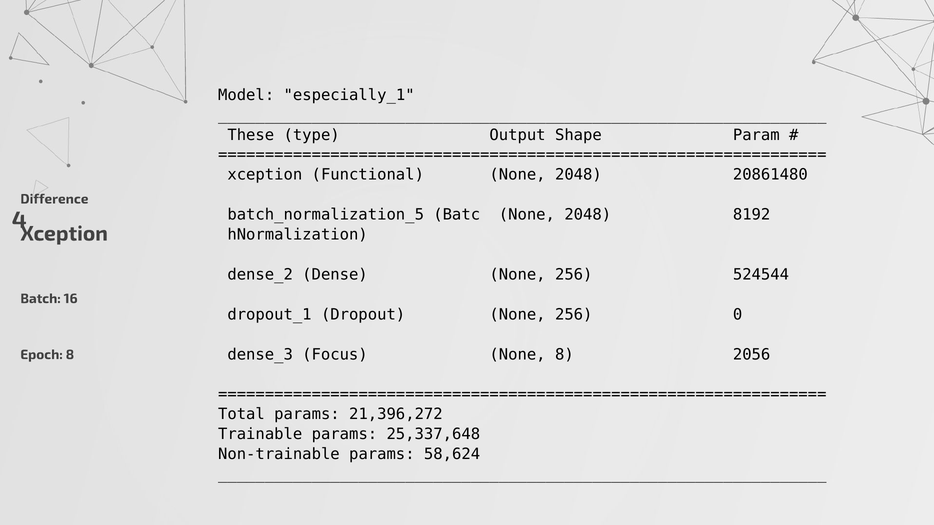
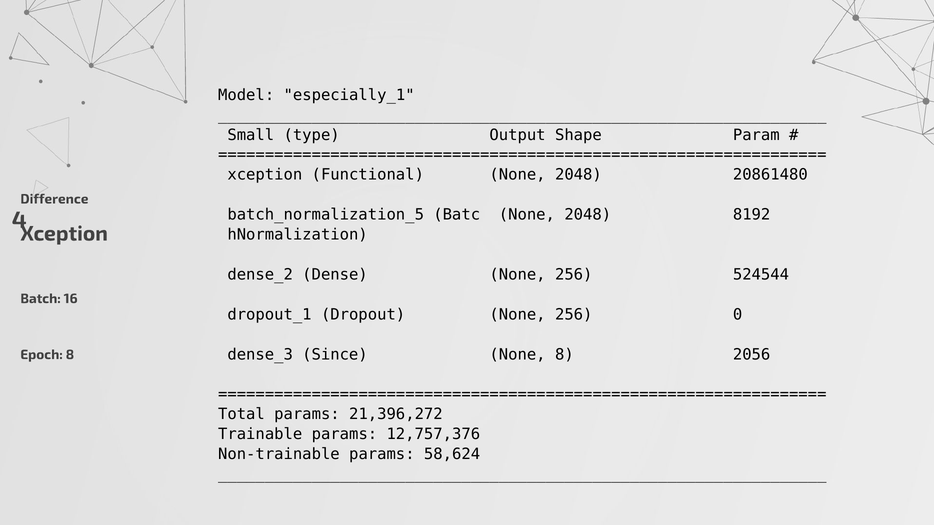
These: These -> Small (251, 135)
Focus: Focus -> Since (335, 355)
25,337,648: 25,337,648 -> 12,757,376 (433, 435)
